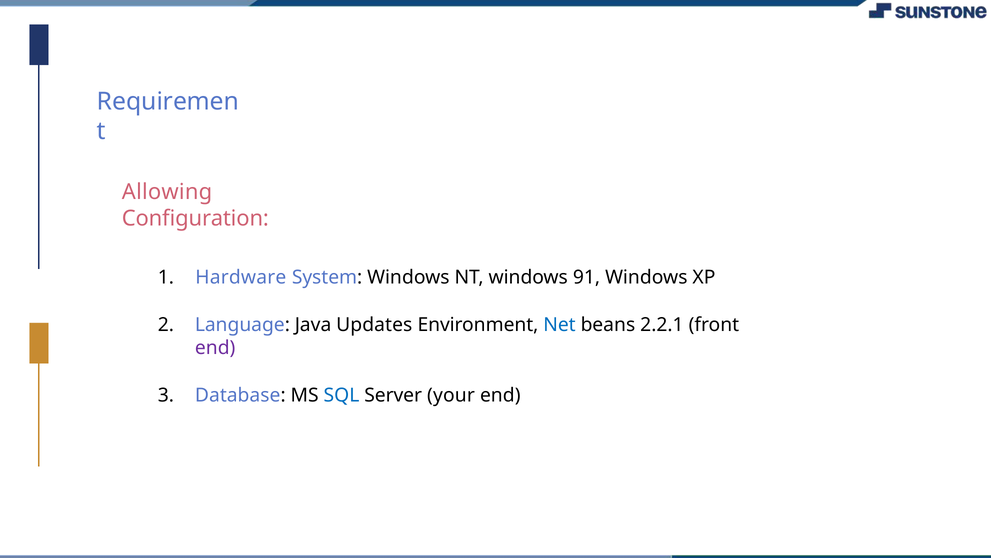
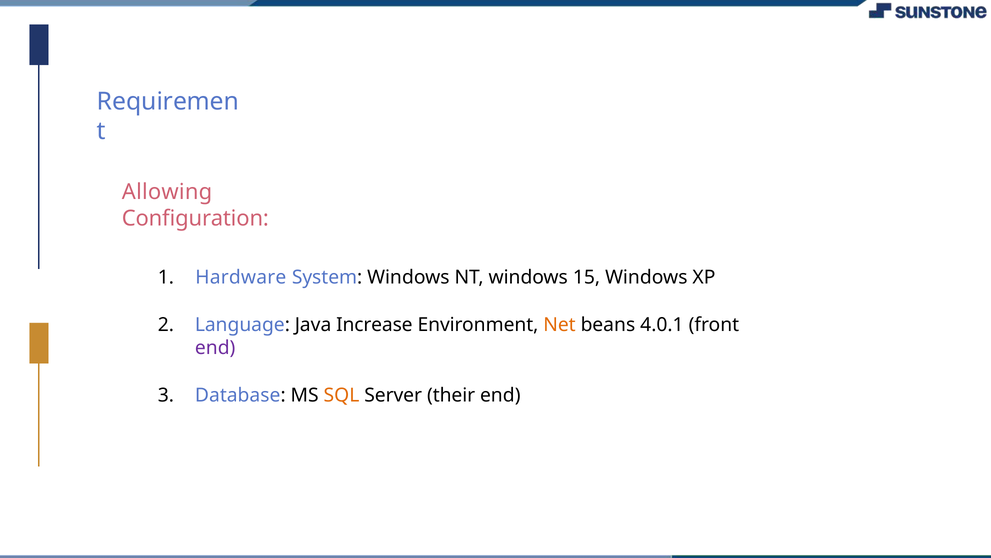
91: 91 -> 15 (586, 277)
Updates: Updates -> Increase (374, 325)
Net colour: blue -> orange (560, 325)
2.2.1: 2.2.1 -> 4.0.1 (662, 325)
SQL colour: blue -> orange (341, 395)
your: your -> their (451, 395)
